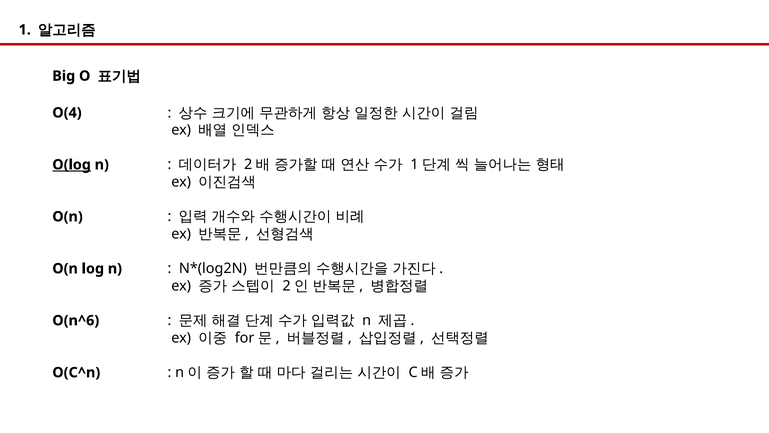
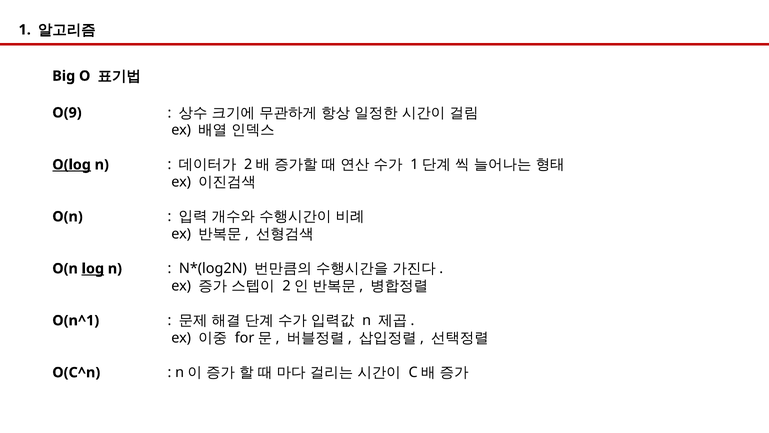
O(4: O(4 -> O(9 (67, 113)
log underline: none -> present (93, 268)
O(n^6: O(n^6 -> O(n^1 (76, 320)
